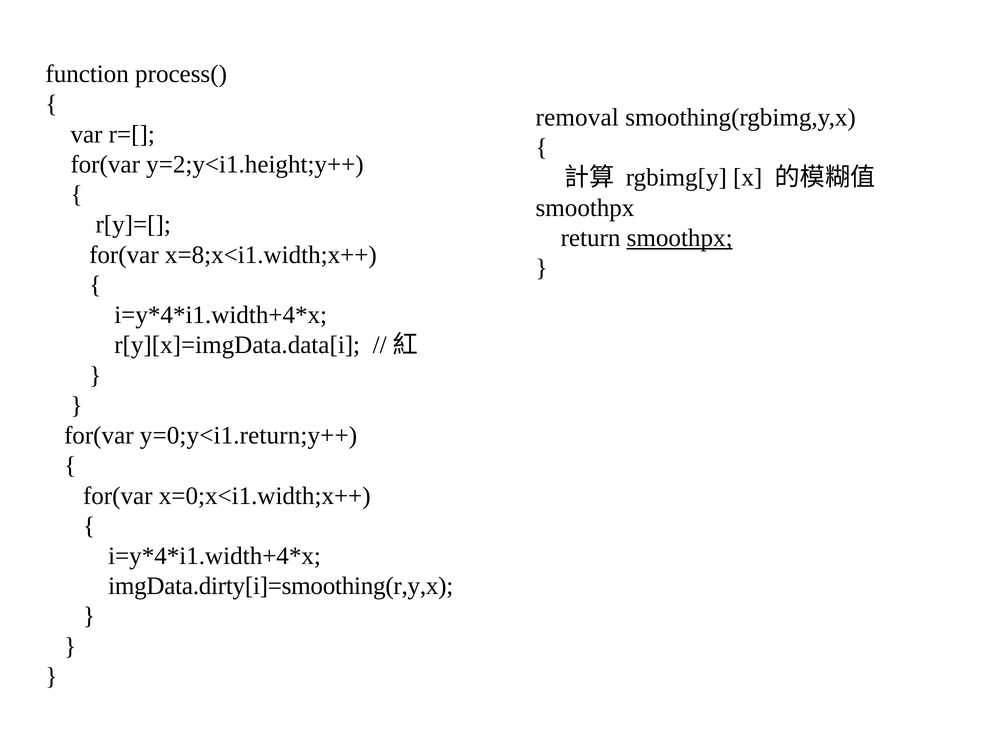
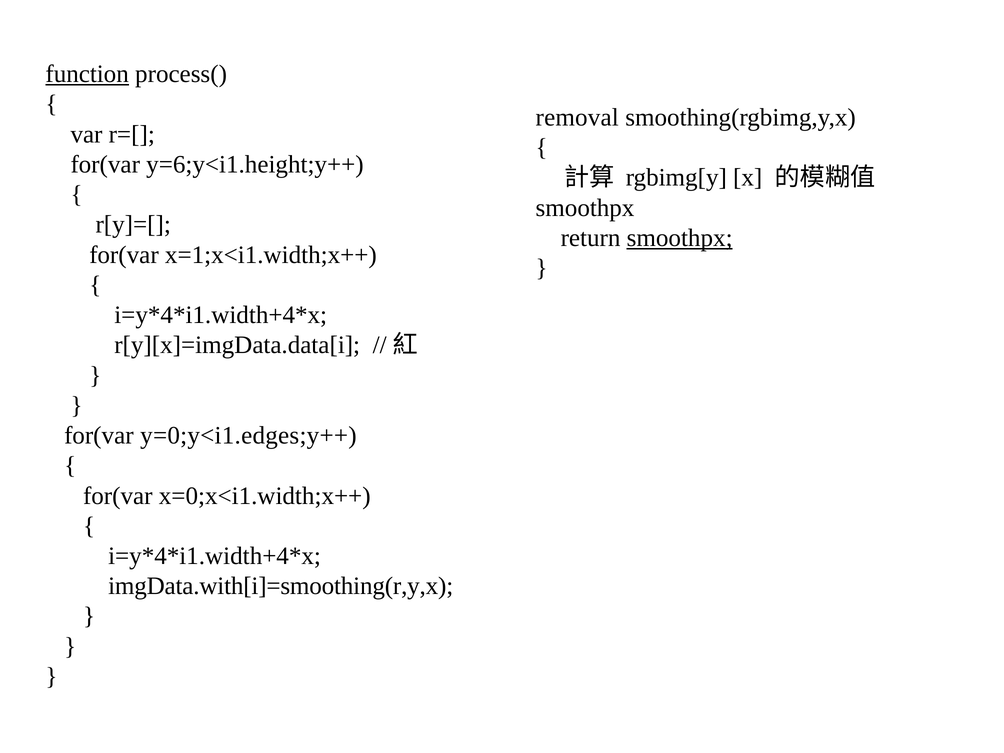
function underline: none -> present (87, 74)
y=2;y<i1.height;y++: y=2;y<i1.height;y++ -> y=6;y<i1.height;y++ (255, 164)
x=8;x<i1.width;x++: x=8;x<i1.width;x++ -> x=1;x<i1.width;x++ (271, 255)
y=0;y<i1.return;y++: y=0;y<i1.return;y++ -> y=0;y<i1.edges;y++ (248, 435)
imgData.dirty[i]=smoothing(r,y,x: imgData.dirty[i]=smoothing(r,y,x -> imgData.with[i]=smoothing(r,y,x (281, 586)
